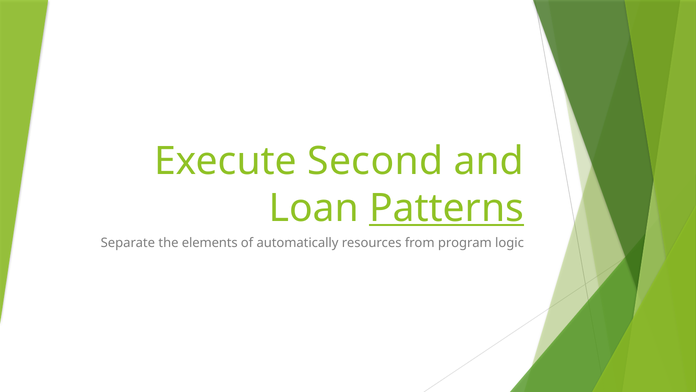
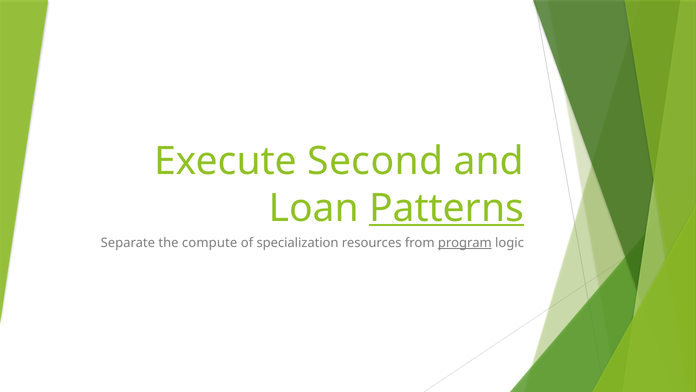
elements: elements -> compute (210, 243)
automatically: automatically -> specialization (298, 243)
program underline: none -> present (465, 243)
